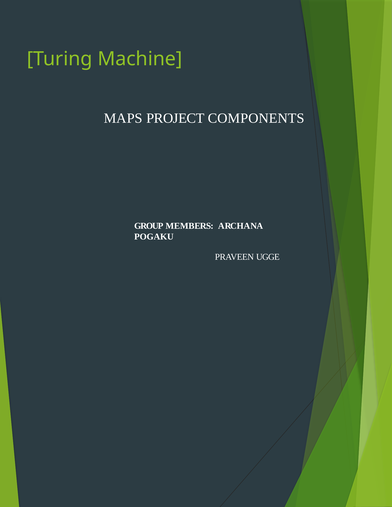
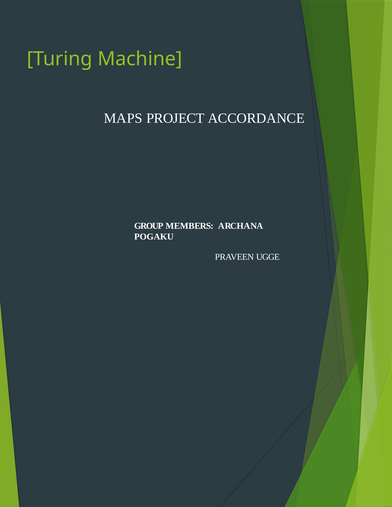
COMPONENTS: COMPONENTS -> ACCORDANCE (256, 118)
